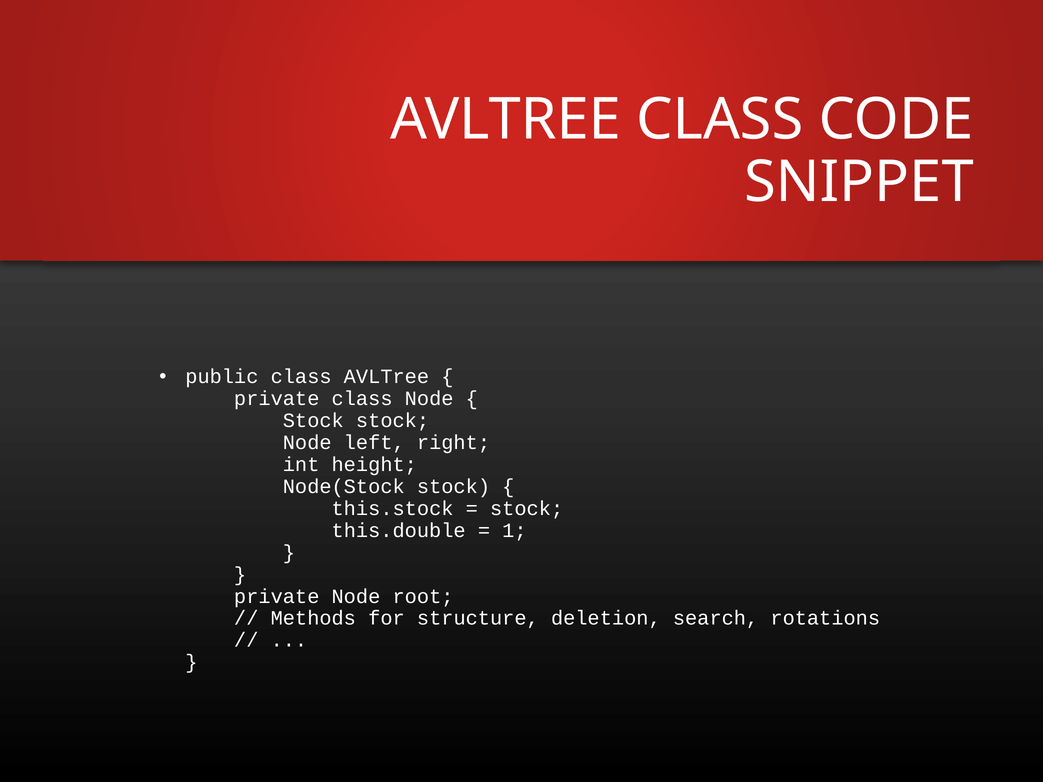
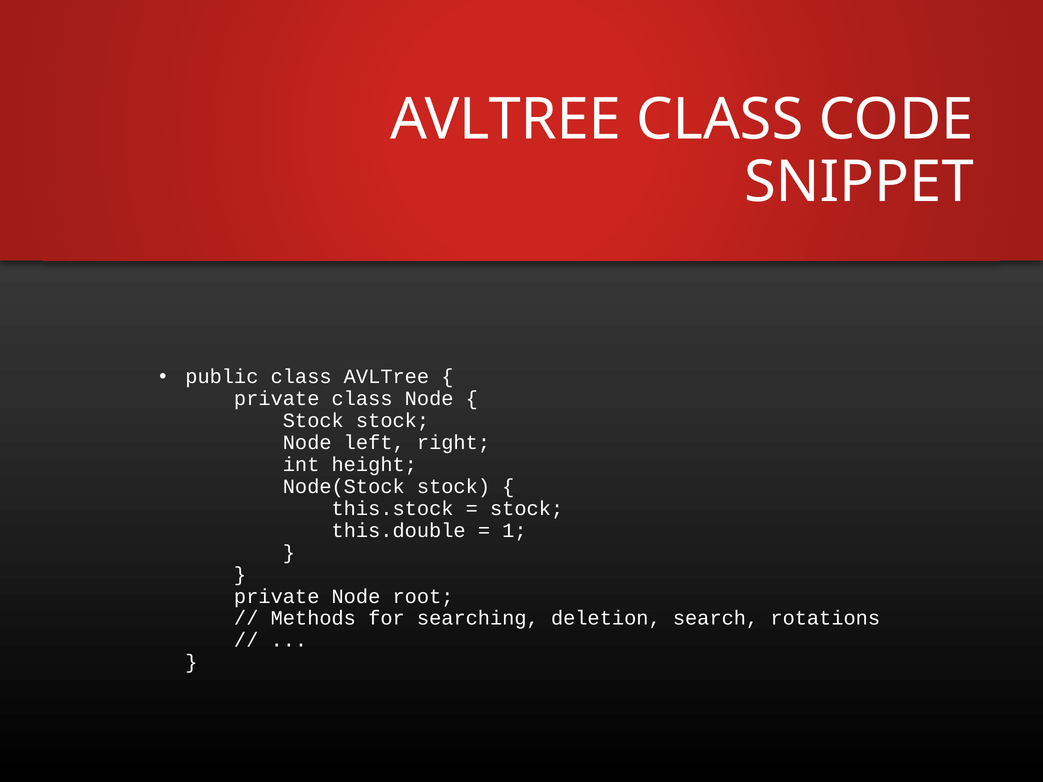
structure: structure -> searching (478, 618)
